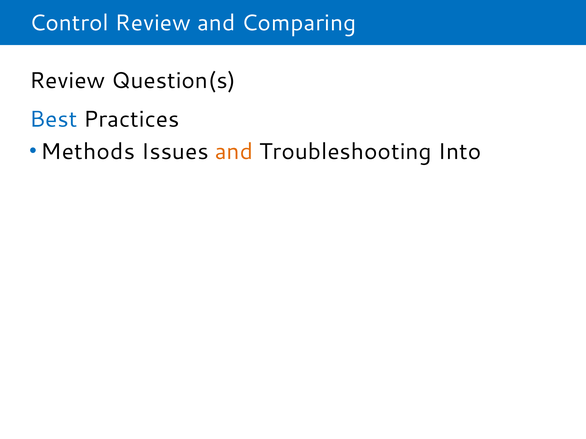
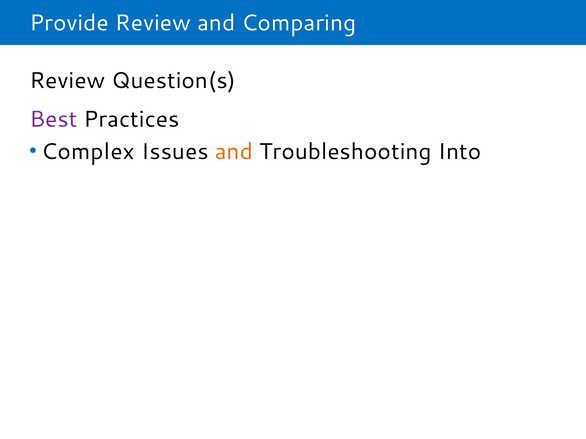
Control: Control -> Provide (69, 23)
Best colour: blue -> purple (53, 120)
Methods: Methods -> Complex (88, 152)
